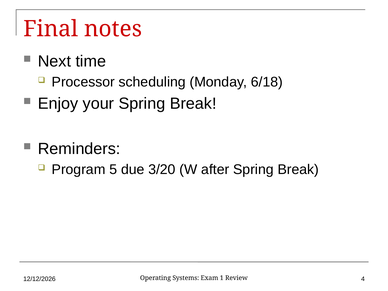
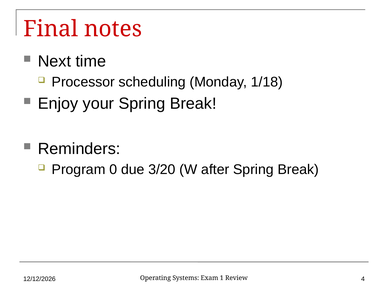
6/18: 6/18 -> 1/18 (267, 82)
5: 5 -> 0 (113, 170)
